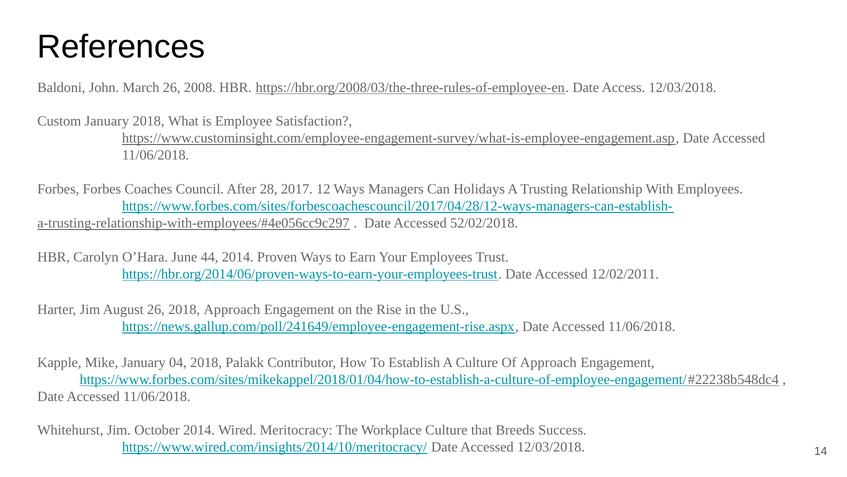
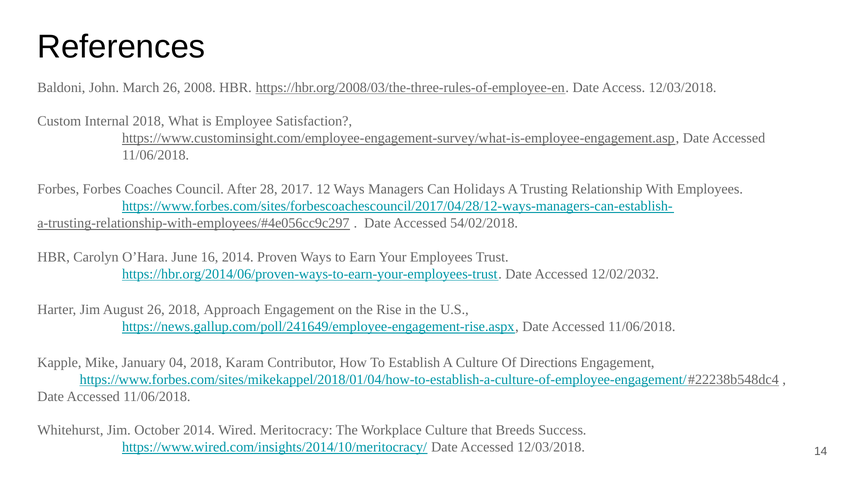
Custom January: January -> Internal (107, 121)
52/02/2018: 52/02/2018 -> 54/02/2018 (484, 223)
44: 44 -> 16 (210, 257)
12/02/2011: 12/02/2011 -> 12/02/2032 (625, 274)
Palakk: Palakk -> Karam (245, 362)
Of Approach: Approach -> Directions (549, 362)
